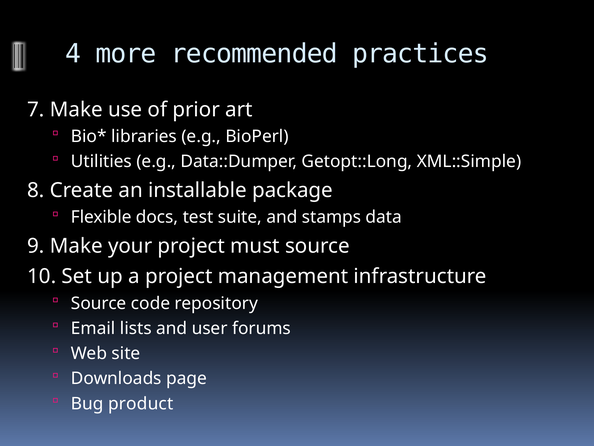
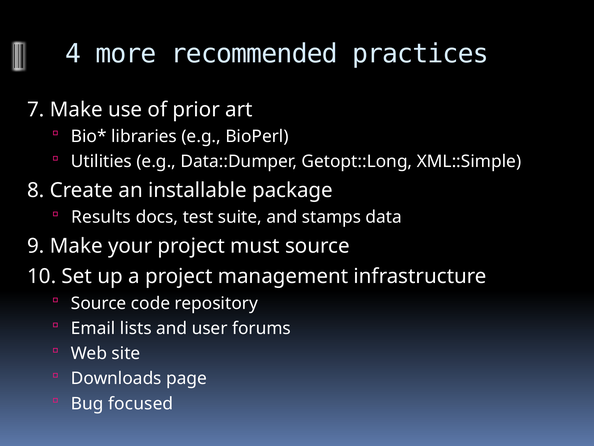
Flexible: Flexible -> Results (101, 217)
product: product -> focused (141, 403)
